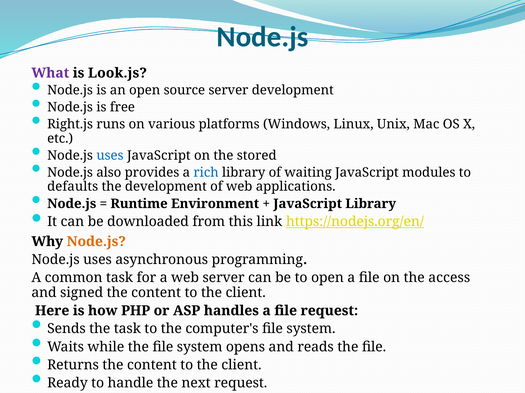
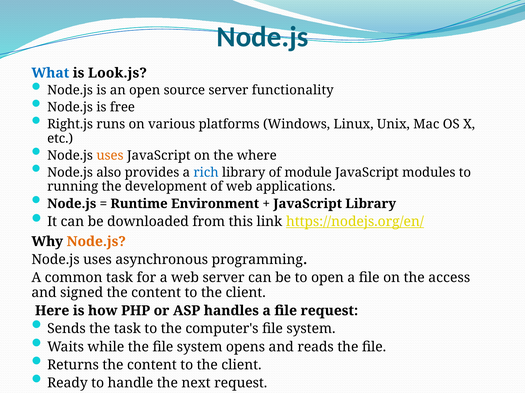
What colour: purple -> blue (50, 73)
server development: development -> functionality (293, 90)
uses colour: blue -> orange (110, 156)
stored: stored -> where (257, 156)
waiting: waiting -> module (308, 173)
defaults: defaults -> running (73, 187)
